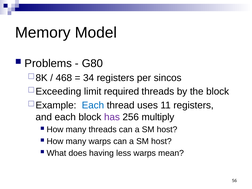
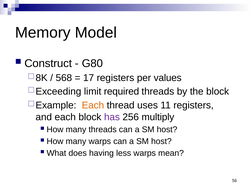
Problems: Problems -> Construct (48, 63)
468: 468 -> 568 (64, 78)
34: 34 -> 17 (89, 78)
sincos: sincos -> values (168, 78)
Each colour: blue -> orange (93, 105)
